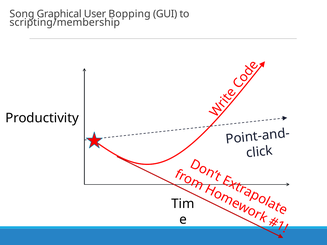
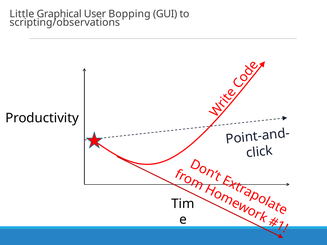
Song: Song -> Little (22, 14)
scripting/membership: scripting/membership -> scripting/observations (65, 22)
